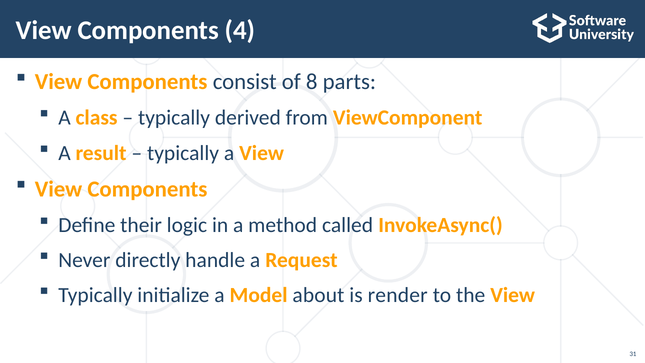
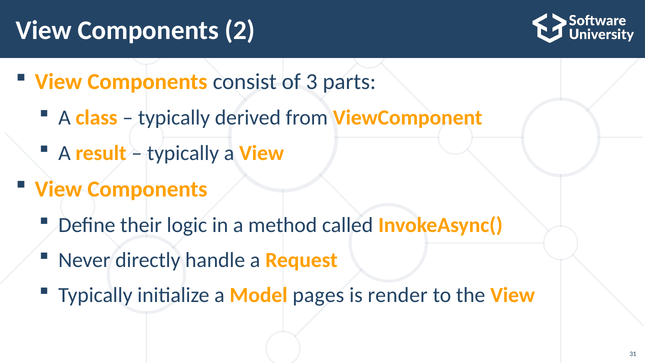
4: 4 -> 2 (240, 31)
8: 8 -> 3 (312, 82)
about: about -> pages (318, 295)
